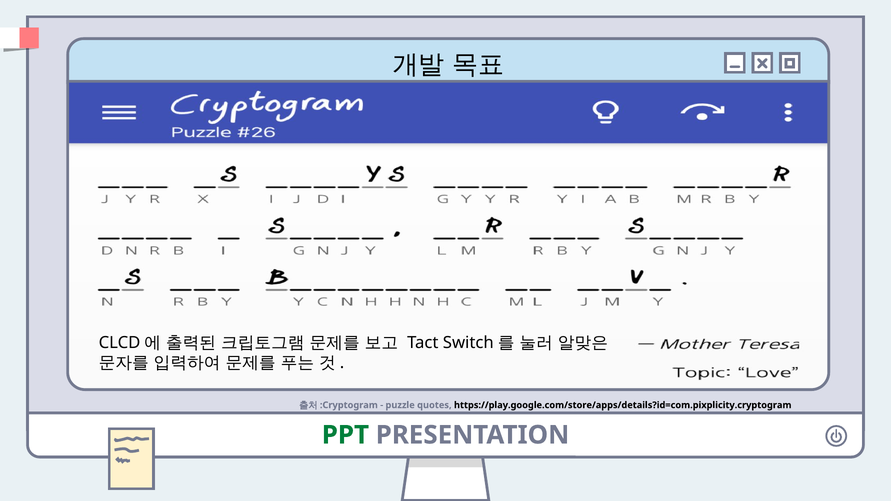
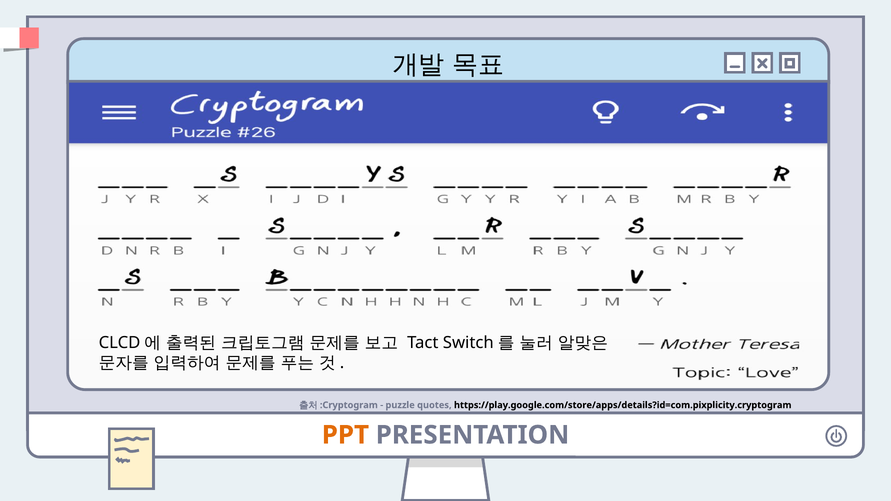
PPT colour: green -> orange (345, 435)
